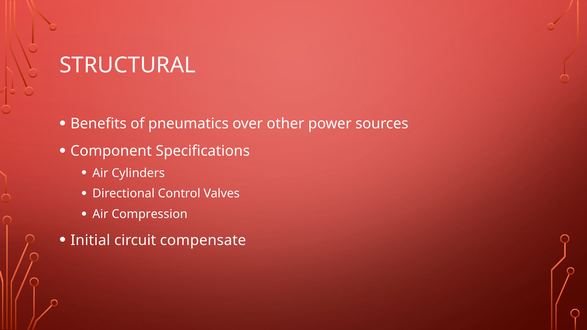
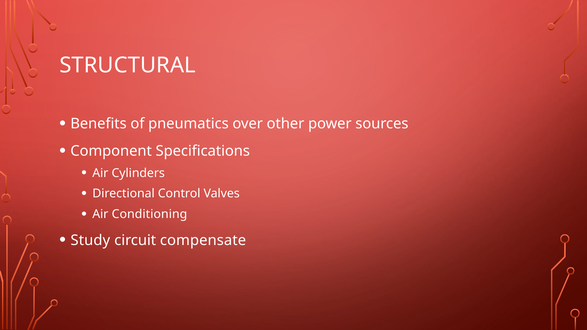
Compression: Compression -> Conditioning (149, 214)
Initial: Initial -> Study (90, 240)
